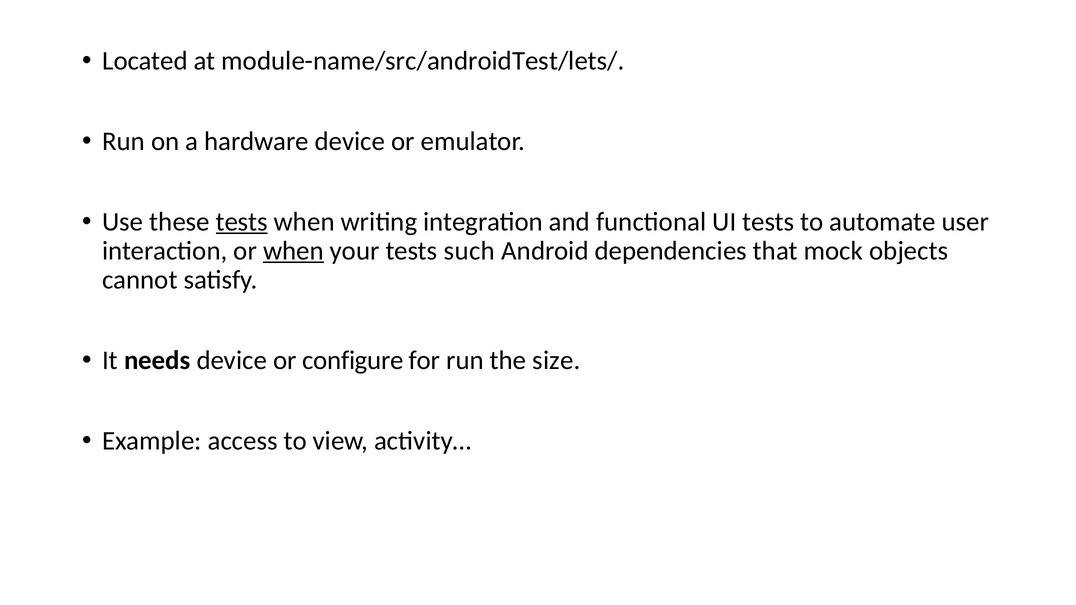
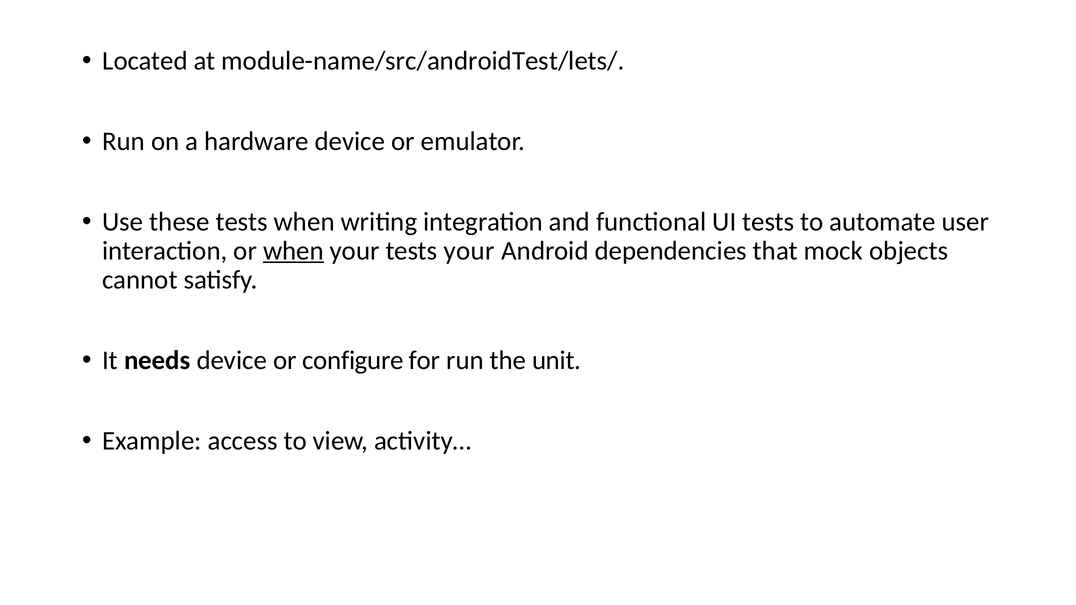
tests underline: present -> none (242, 222)
tests such: such -> your (469, 251)
size: size -> unit (557, 360)
